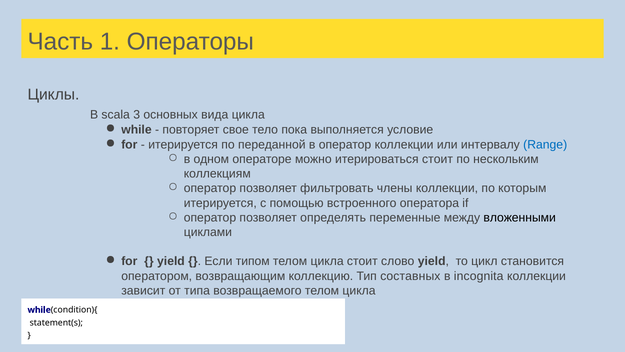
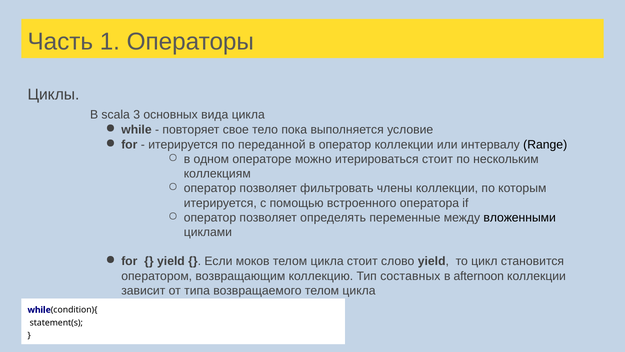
Range colour: blue -> black (545, 144)
типом: типом -> моков (253, 261)
incognita: incognita -> afternoon (479, 276)
